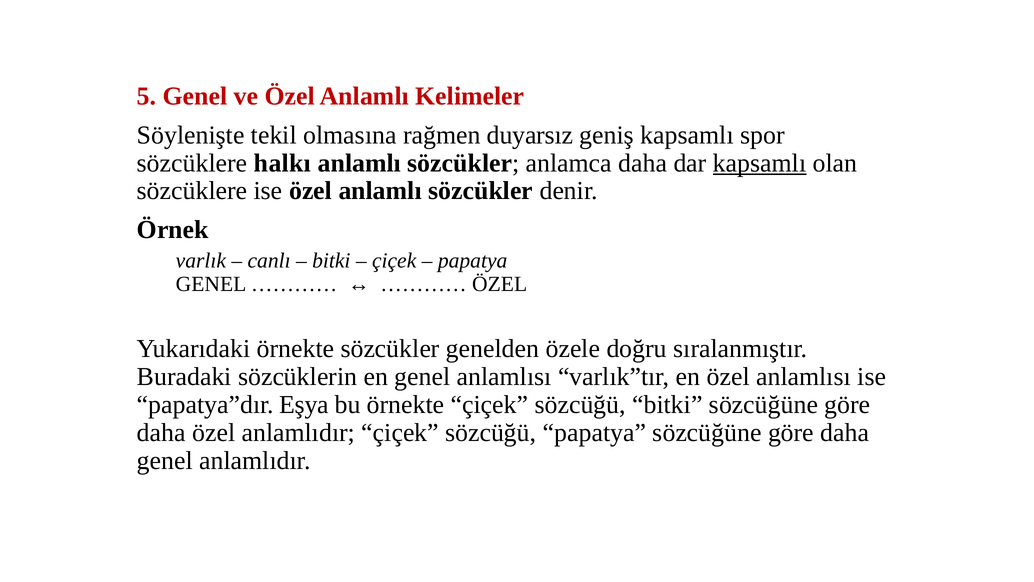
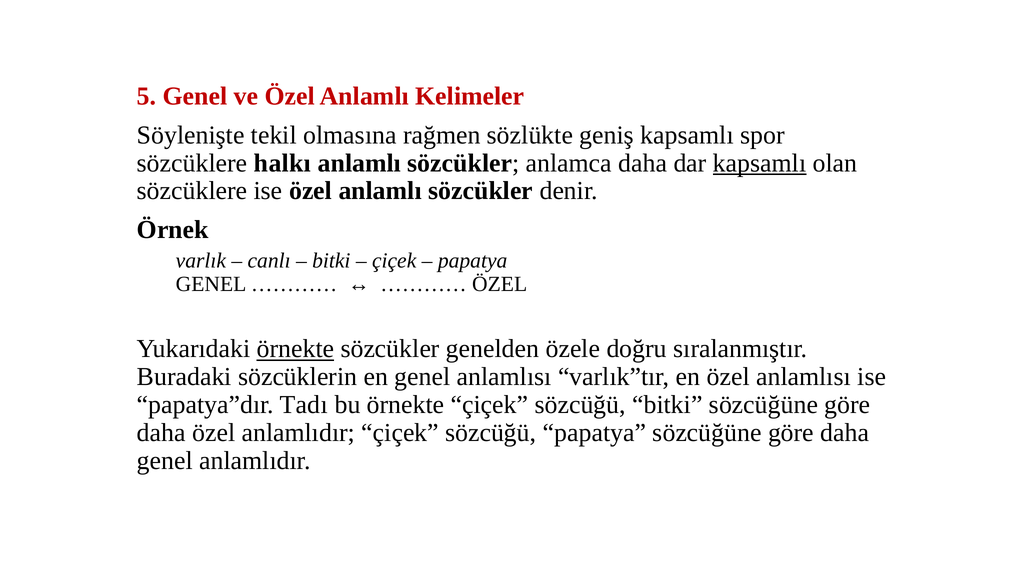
duyarsız: duyarsız -> sözlükte (530, 135)
örnekte underline: none -> present (295, 349)
Eşya: Eşya -> Tadı (304, 405)
